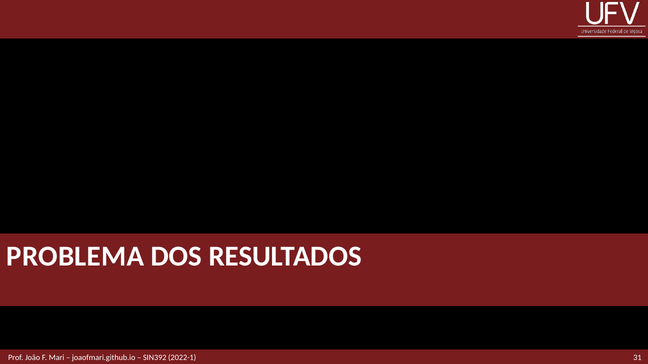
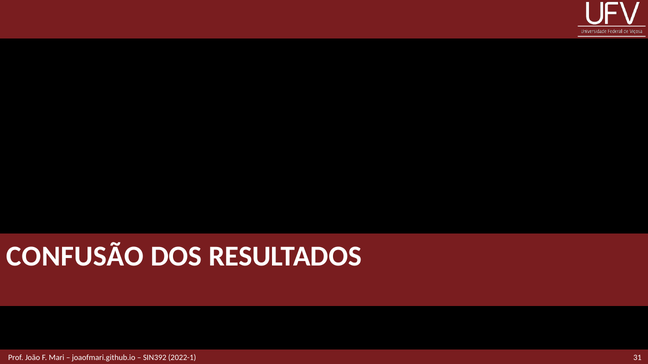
PROBLEMA: PROBLEMA -> CONFUSÃO (75, 257)
